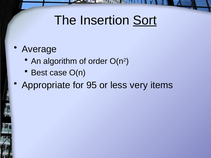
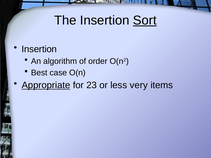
Average: Average -> Insertion (39, 49)
Appropriate underline: none -> present (46, 85)
95: 95 -> 23 (92, 85)
